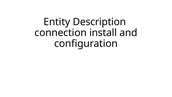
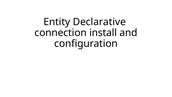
Description: Description -> Declarative (99, 22)
